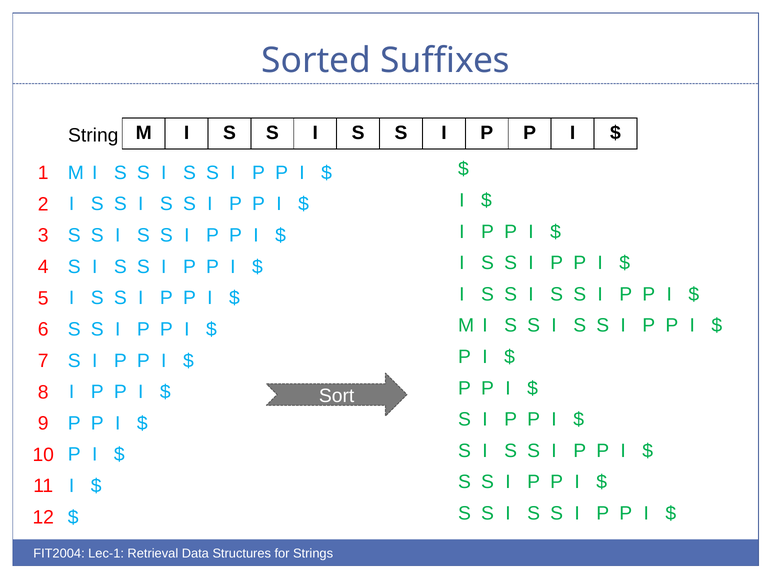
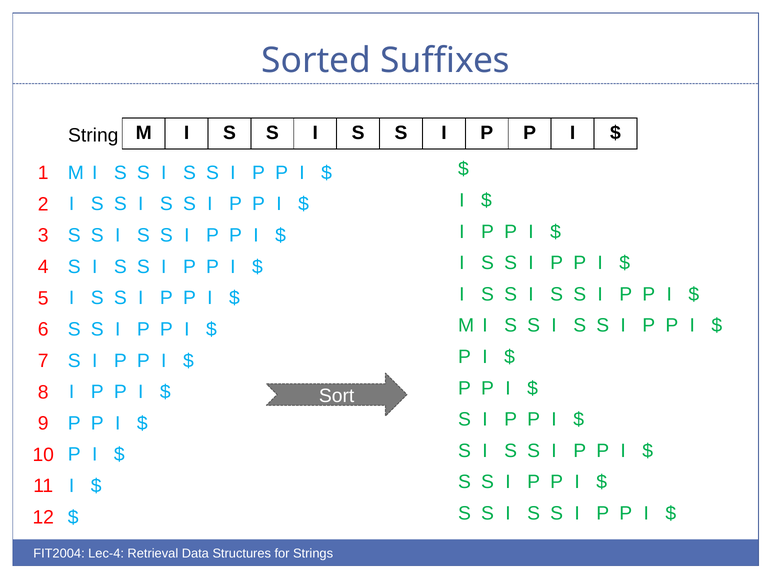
Lec-1: Lec-1 -> Lec-4 (106, 554)
